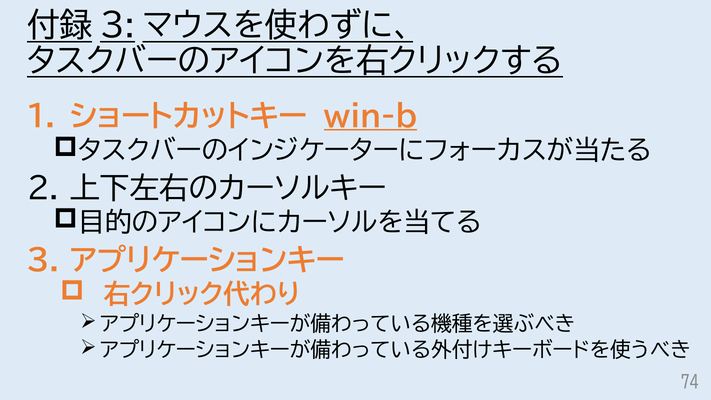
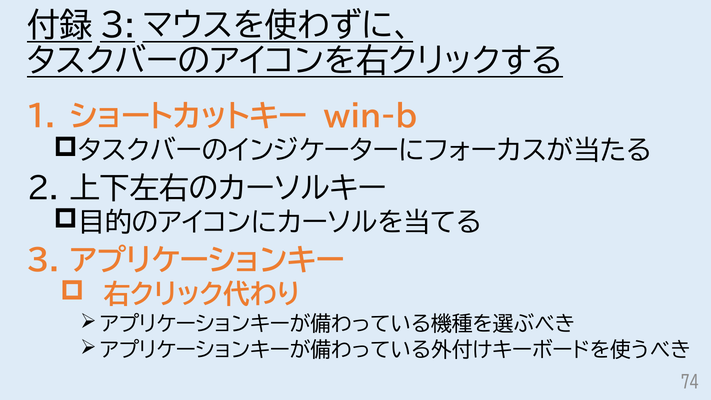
win-b underline: present -> none (371, 117)
